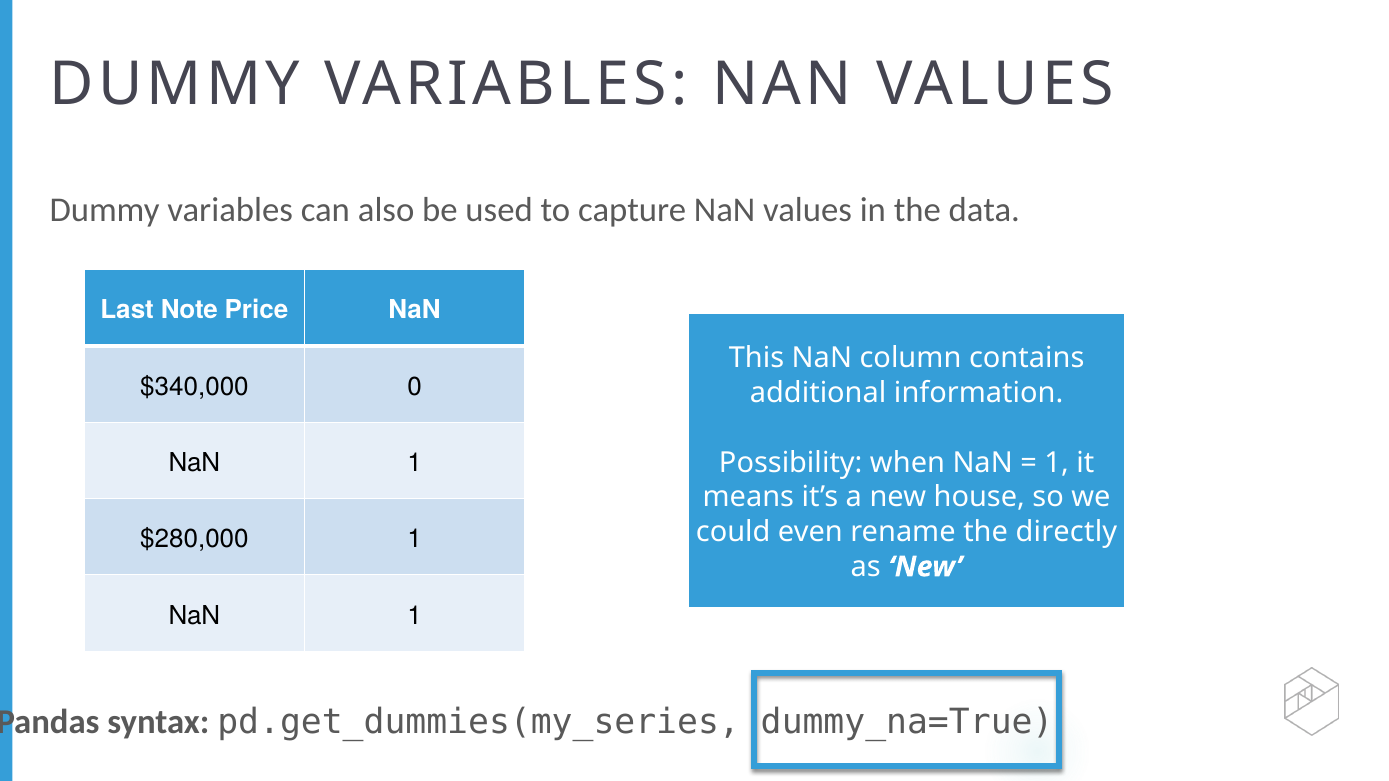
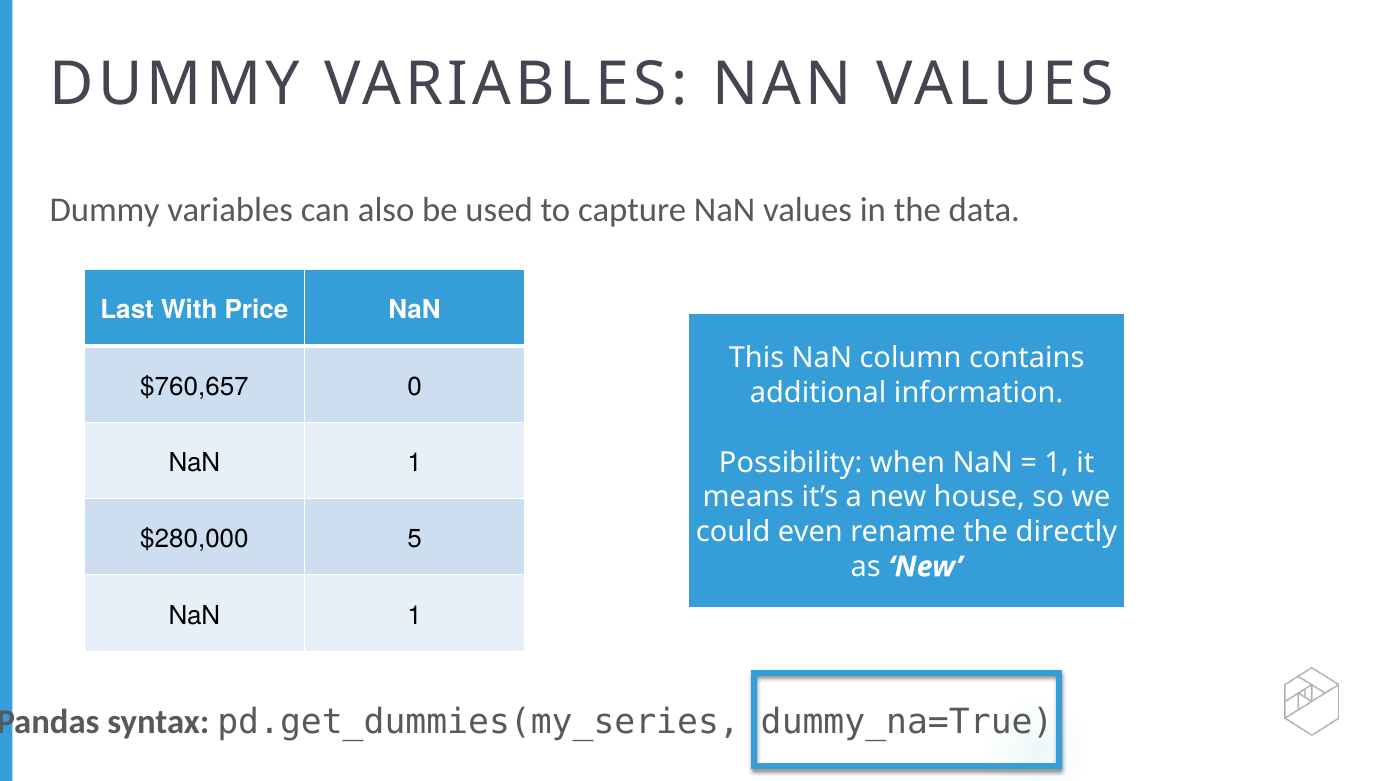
Note: Note -> With (189, 310)
$340,000: $340,000 -> $760,657 (194, 387)
$280,000 1: 1 -> 5 (415, 540)
